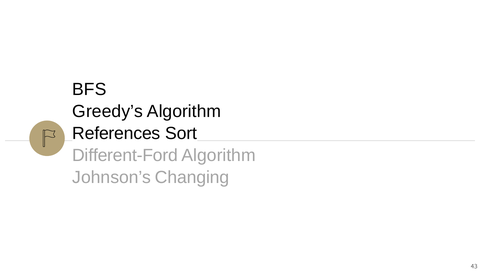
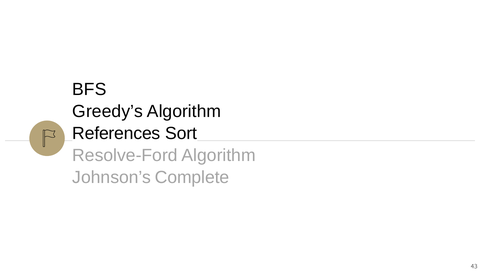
Different-Ford: Different-Ford -> Resolve-Ford (125, 155)
Changing: Changing -> Complete (192, 177)
